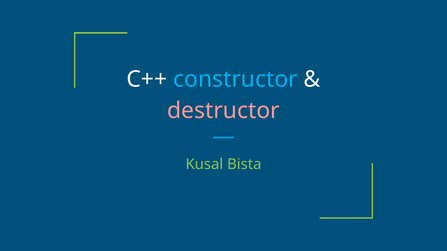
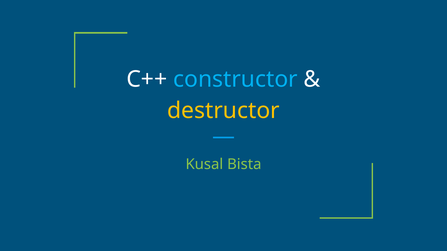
destructor colour: pink -> yellow (223, 111)
